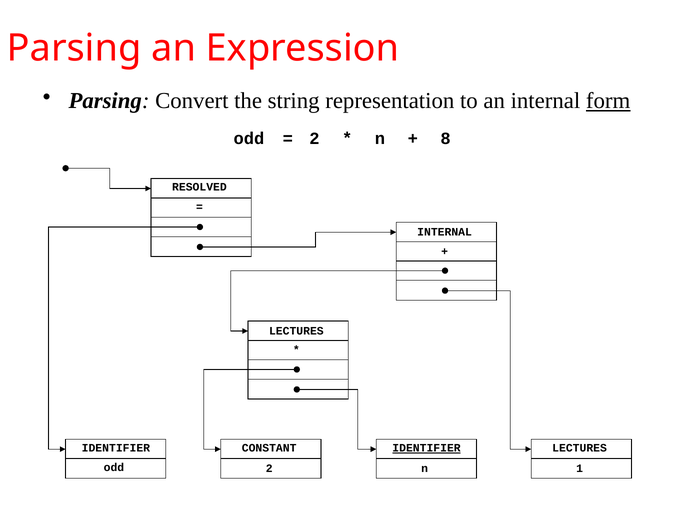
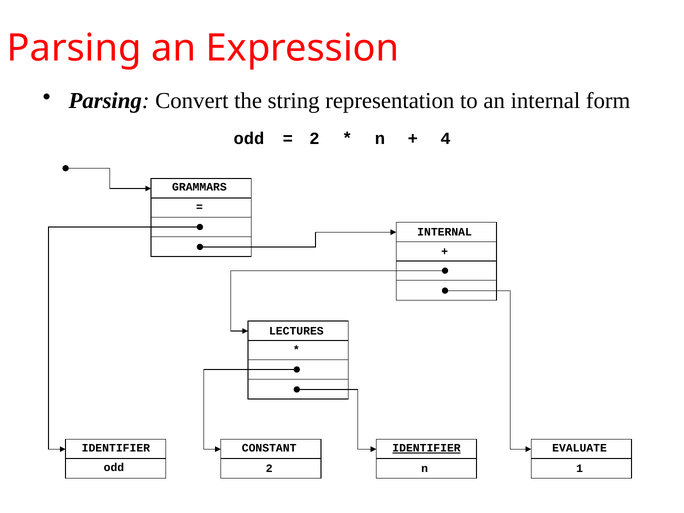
form underline: present -> none (608, 101)
8: 8 -> 4 (446, 139)
RESOLVED: RESOLVED -> GRAMMARS (199, 187)
LECTURES: LECTURES -> EVALUATE (580, 448)
